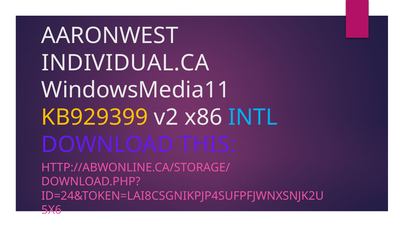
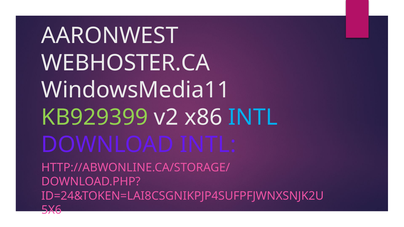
INDIVIDUAL.CA: INDIVIDUAL.CA -> WEBHOSTER.CA (126, 63)
KB929399 colour: yellow -> light green (95, 117)
DOWNLOAD THIS: THIS -> INTL (208, 145)
